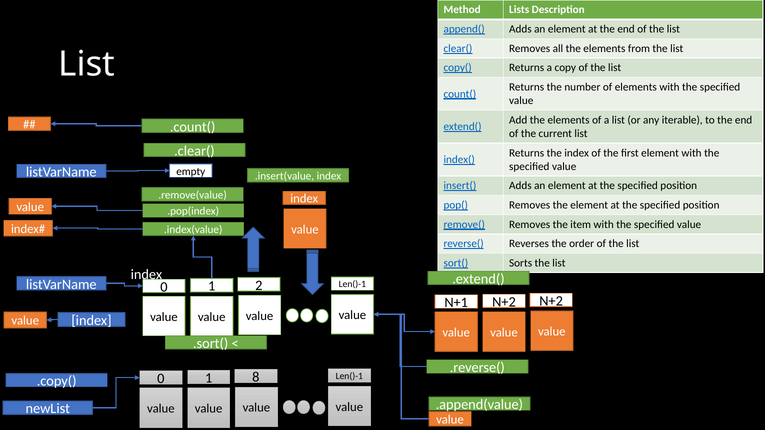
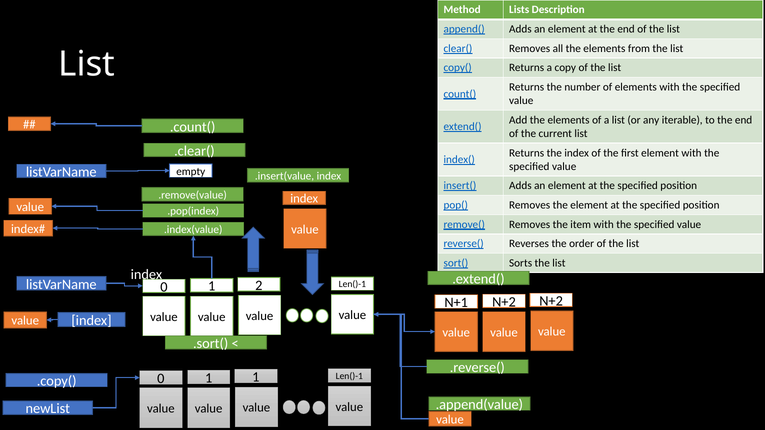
1 8: 8 -> 1 (256, 377)
